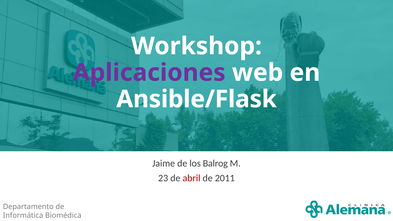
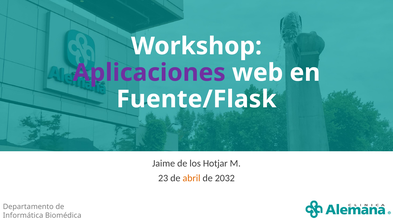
Ansible/Flask: Ansible/Flask -> Fuente/Flask (196, 99)
Balrog: Balrog -> Hotjar (215, 163)
abril colour: red -> orange (192, 178)
2011: 2011 -> 2032 (225, 178)
